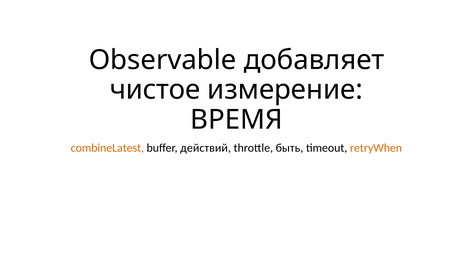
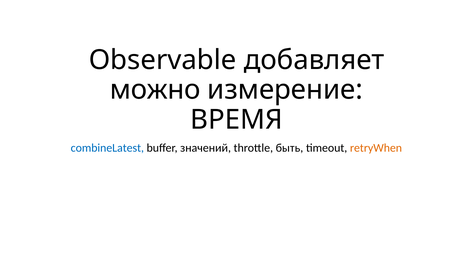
чистое: чистое -> можно (155, 90)
combineLatest colour: orange -> blue (107, 148)
действий: действий -> значений (206, 148)
